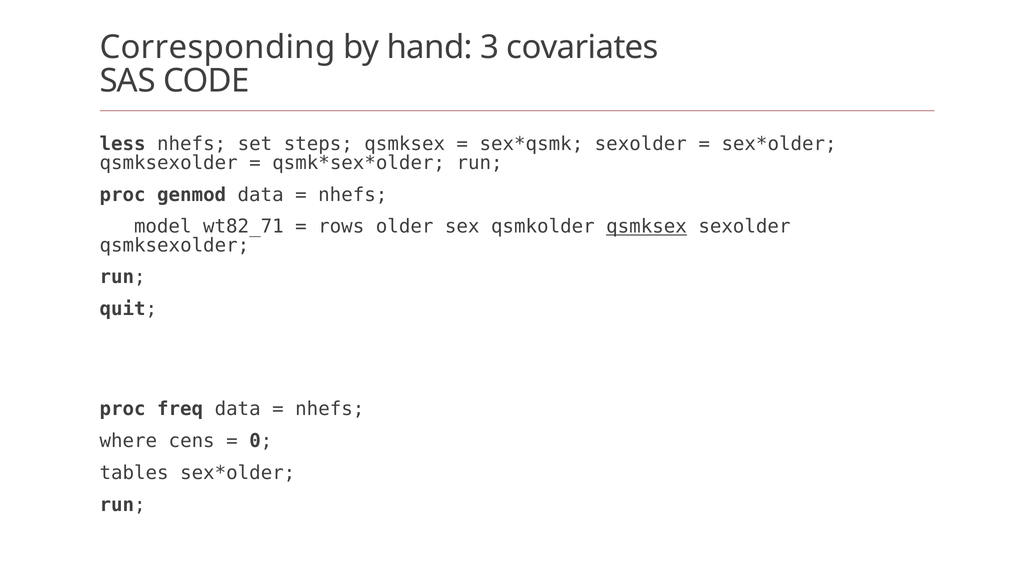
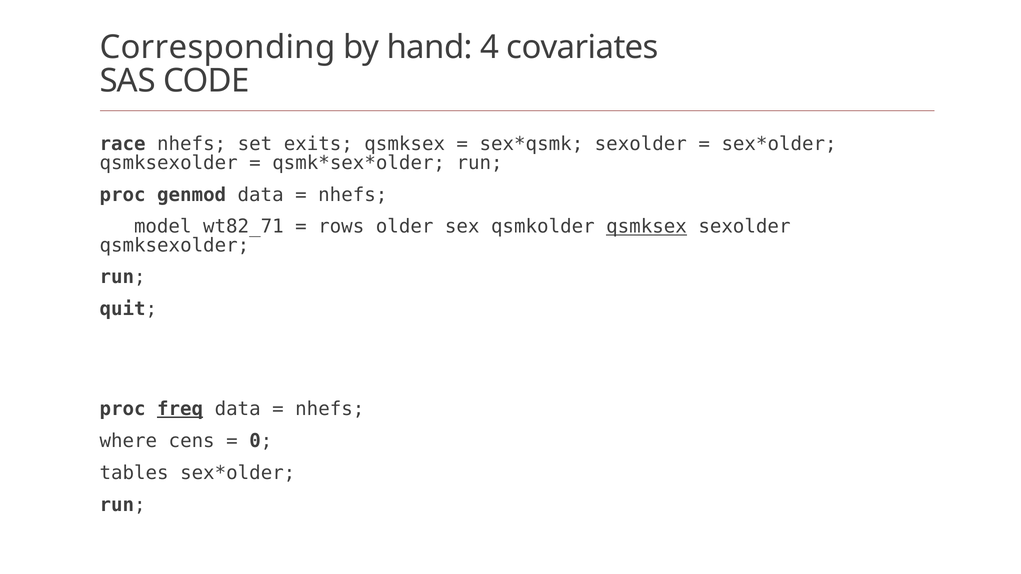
3: 3 -> 4 (490, 47)
less: less -> race (123, 144)
steps: steps -> exits (318, 144)
freq underline: none -> present (180, 409)
